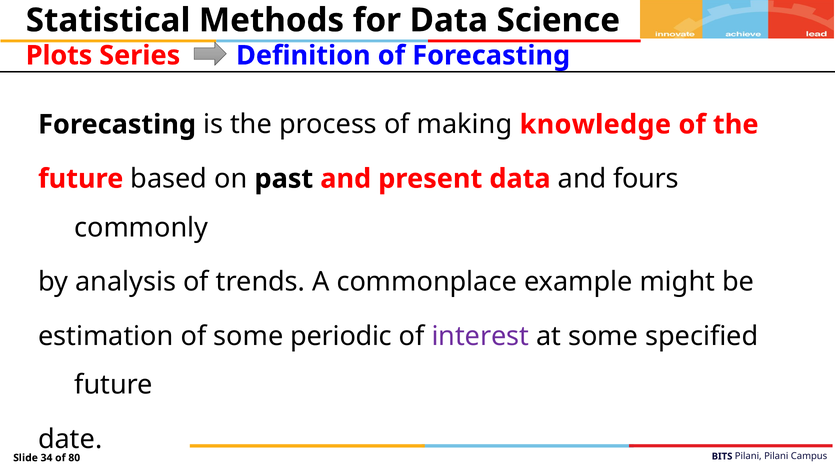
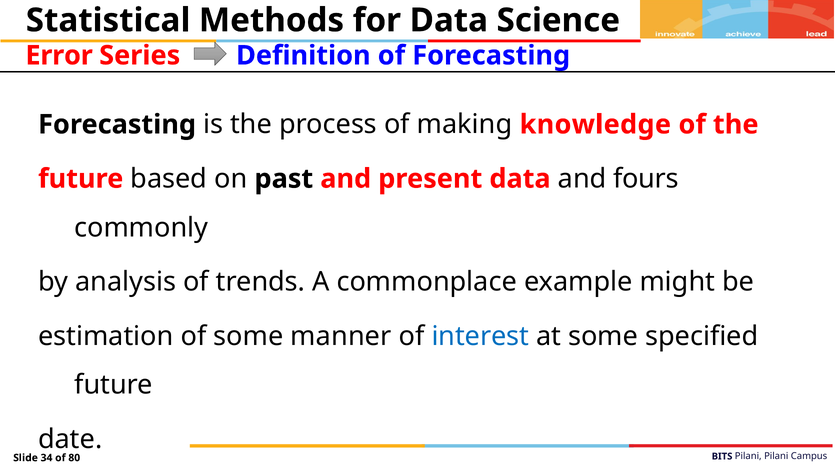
Plots: Plots -> Error (59, 55)
periodic: periodic -> manner (341, 336)
interest colour: purple -> blue (480, 336)
